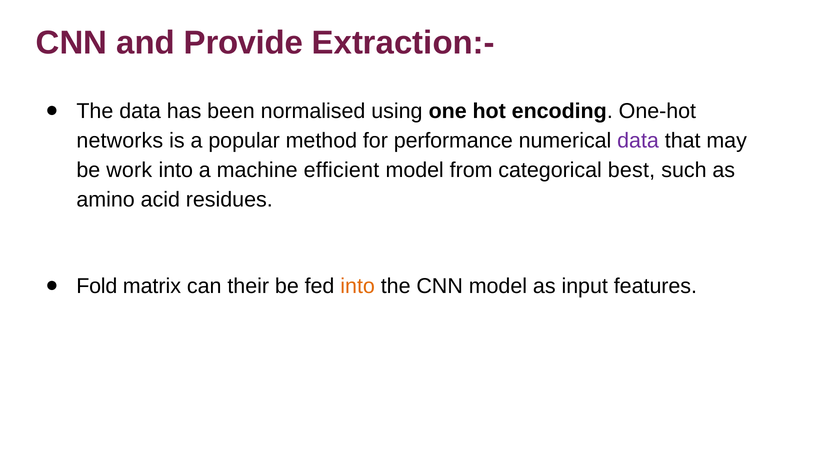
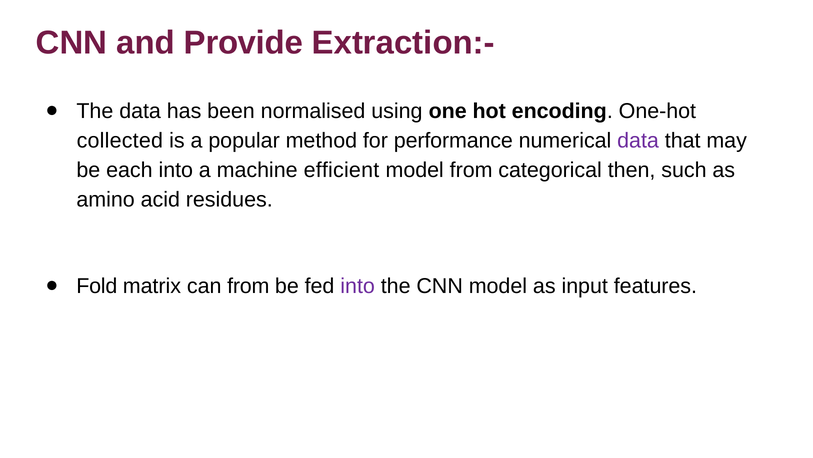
networks: networks -> collected (120, 140)
work: work -> each (129, 170)
best: best -> then (632, 170)
can their: their -> from (248, 286)
into colour: orange -> purple (358, 286)
